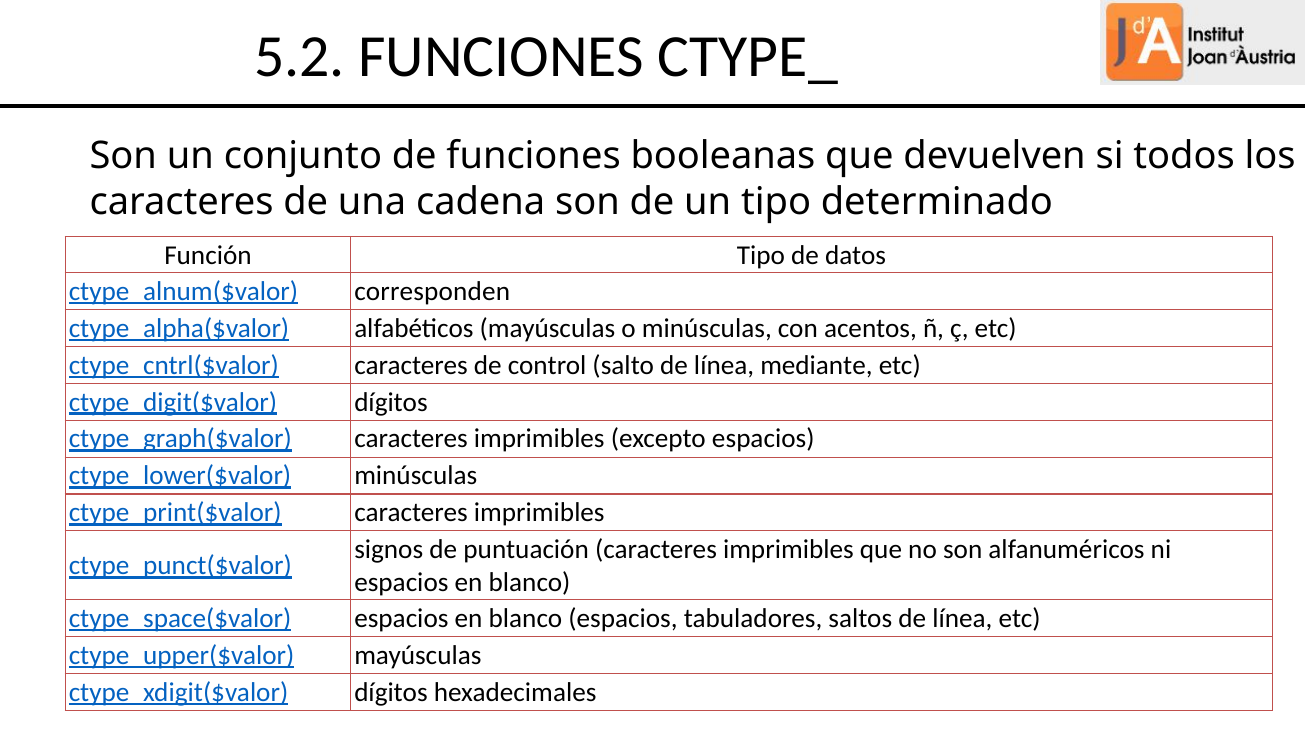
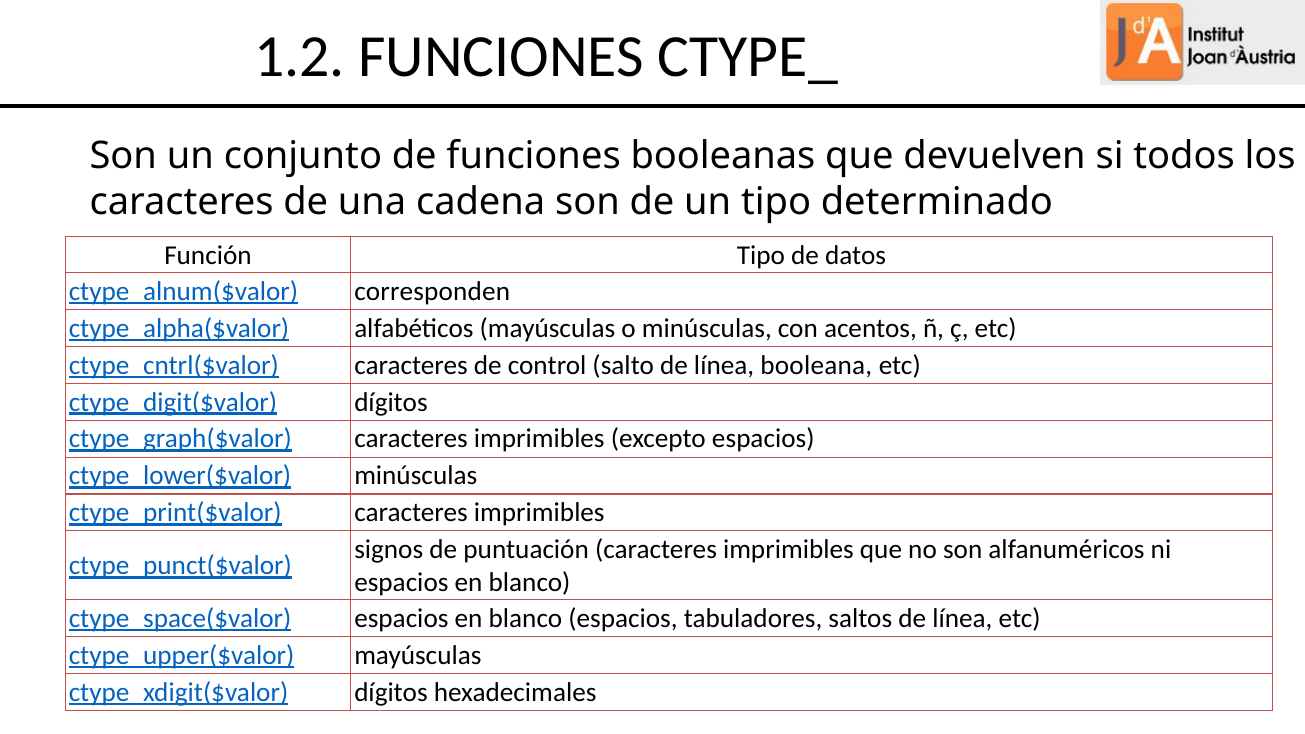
5.2: 5.2 -> 1.2 (300, 57)
mediante: mediante -> booleana (816, 365)
